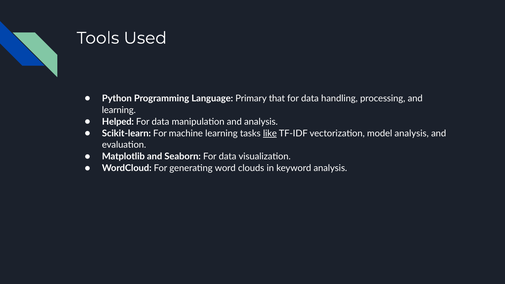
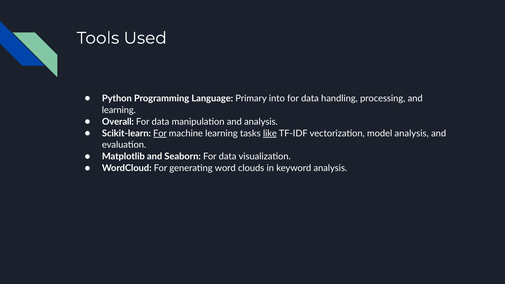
that: that -> into (277, 98)
Helped: Helped -> Overall (118, 122)
For underline: none -> present (160, 133)
